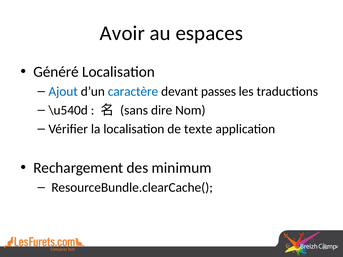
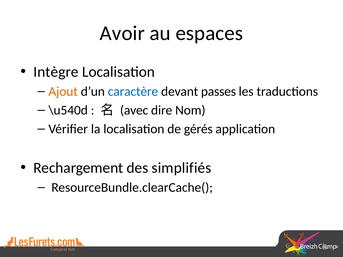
Généré: Généré -> Intègre (56, 72)
Ajout colour: blue -> orange (63, 92)
sans: sans -> avec (134, 110)
texte: texte -> gérés (198, 129)
minimum: minimum -> simplifiés (182, 168)
